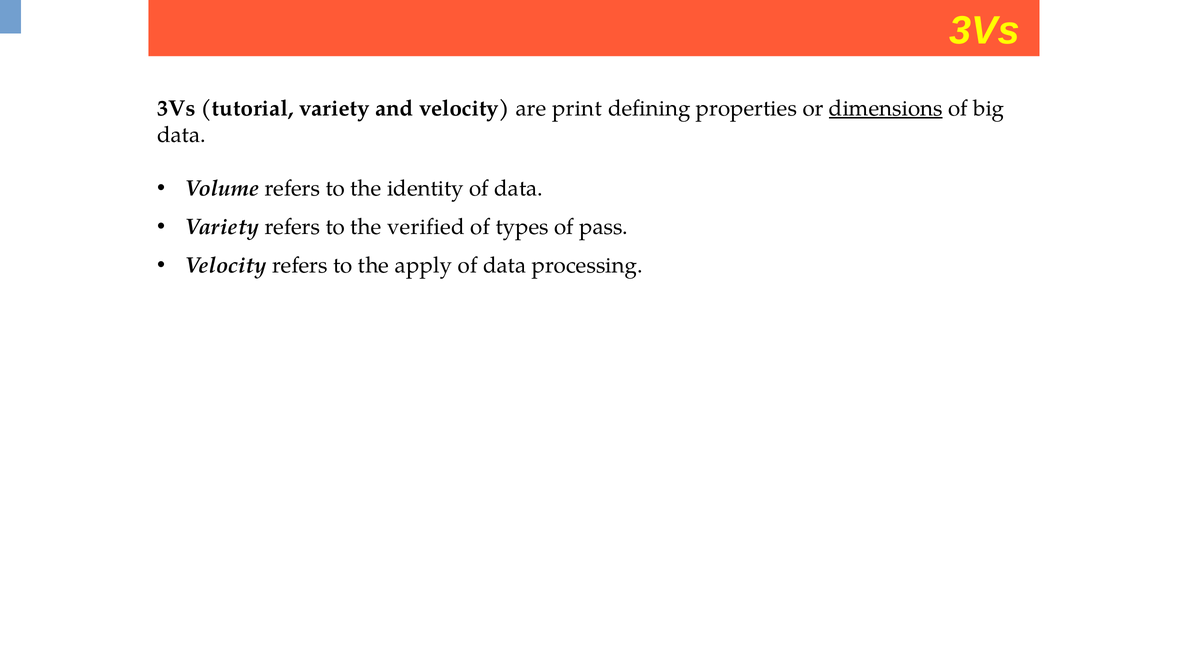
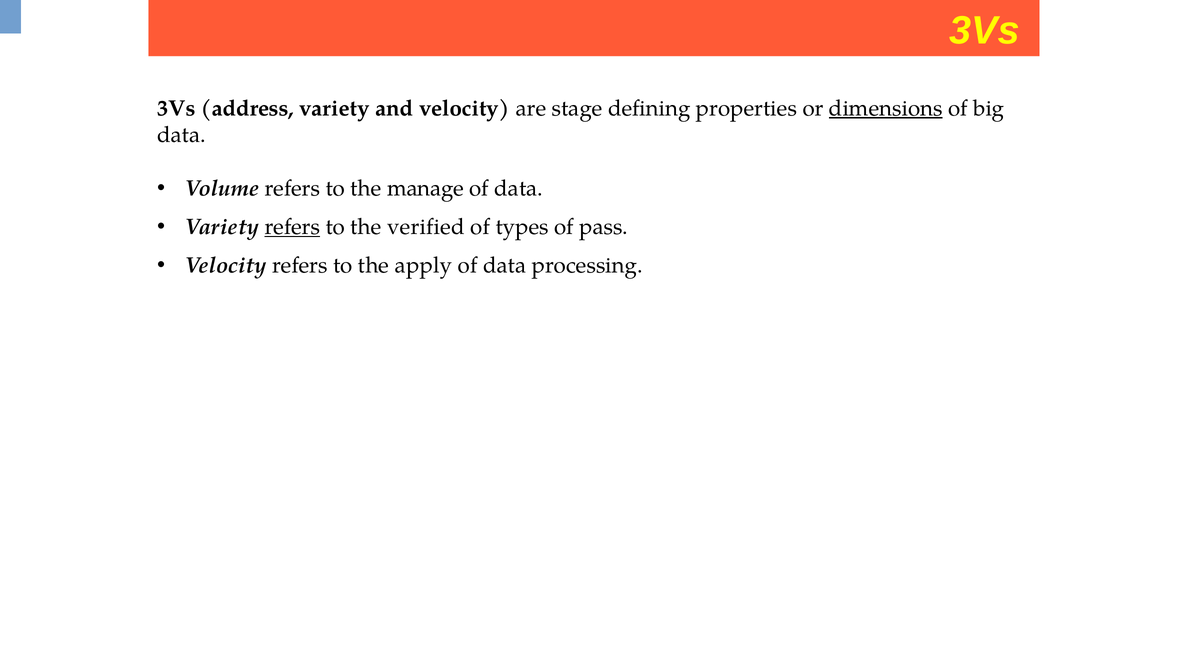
tutorial: tutorial -> address (247, 108)
print: print -> stage (577, 108)
identity: identity -> manage (426, 188)
refers underline: none -> present (292, 227)
